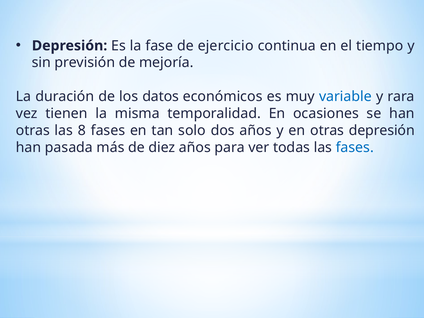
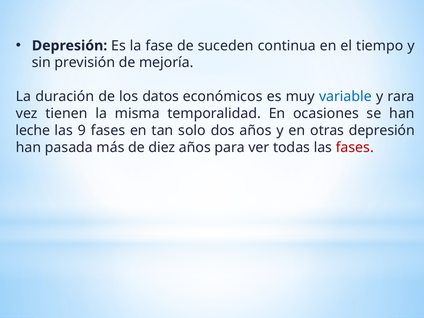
ejercicio: ejercicio -> suceden (226, 46)
otras: otras -> leche (33, 130)
8: 8 -> 9 (82, 130)
fases colour: blue -> red (355, 147)
